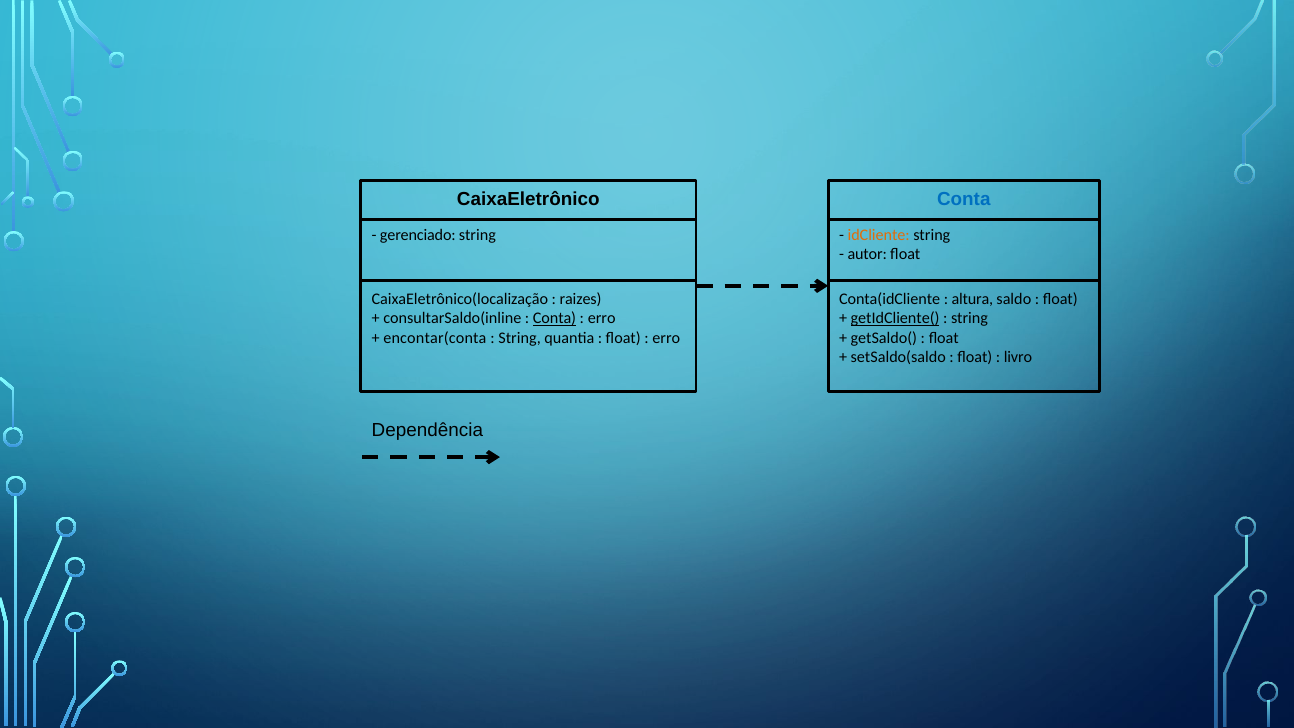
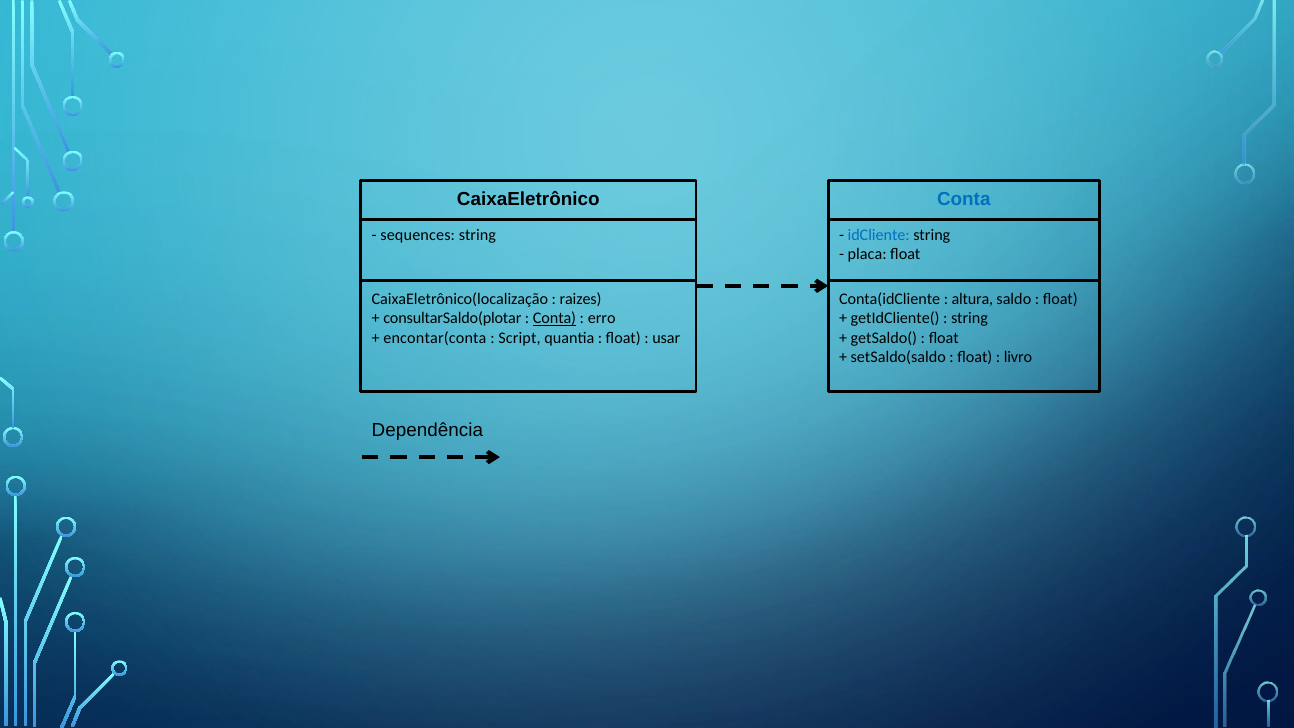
gerenciado: gerenciado -> sequences (418, 235)
idCliente colour: orange -> blue (879, 235)
autor: autor -> placa (867, 254)
consultarSaldo(inline: consultarSaldo(inline -> consultarSaldo(plotar (452, 318)
getIdCliente( underline: present -> none (895, 318)
String: String -> Script (520, 338)
erro: erro -> usar (666, 338)
